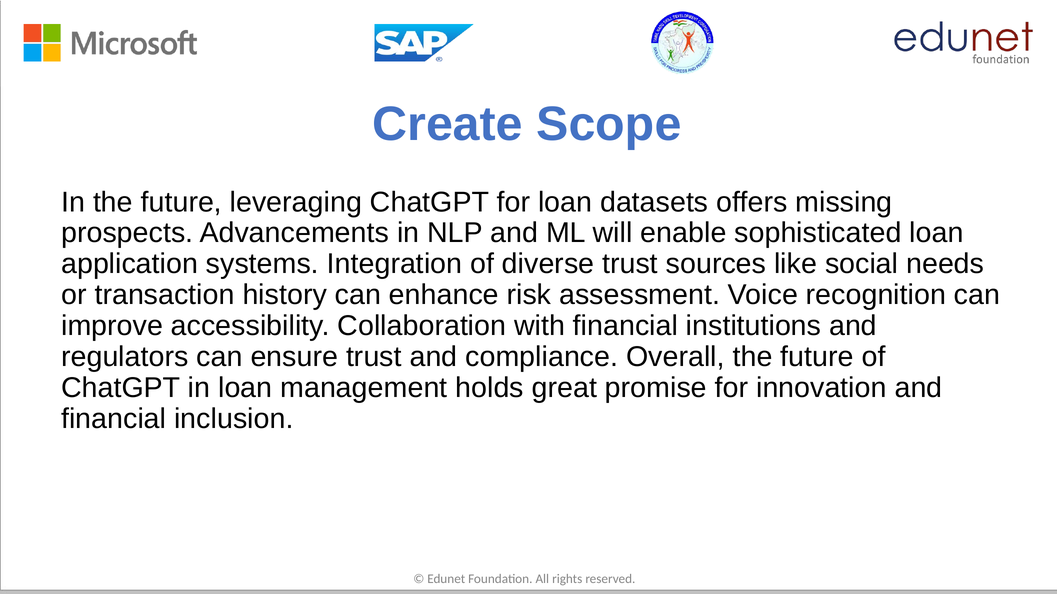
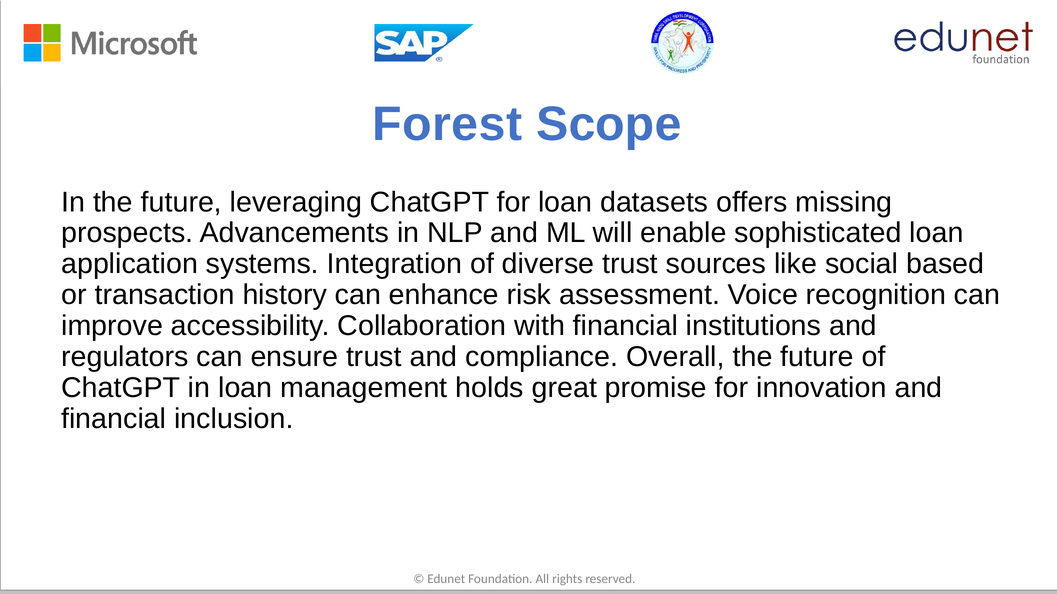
Create: Create -> Forest (447, 124)
needs: needs -> based (945, 264)
